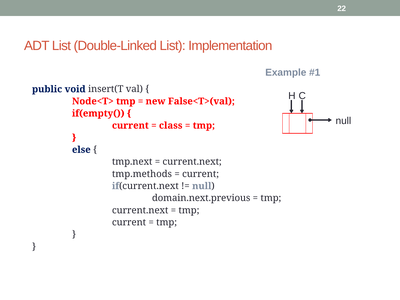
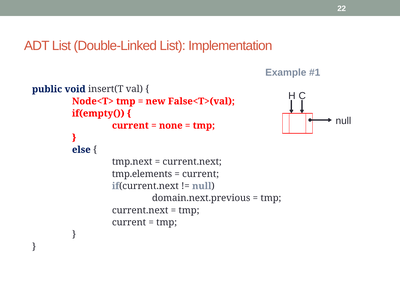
class: class -> none (171, 125)
tmp.methods: tmp.methods -> tmp.elements (142, 174)
